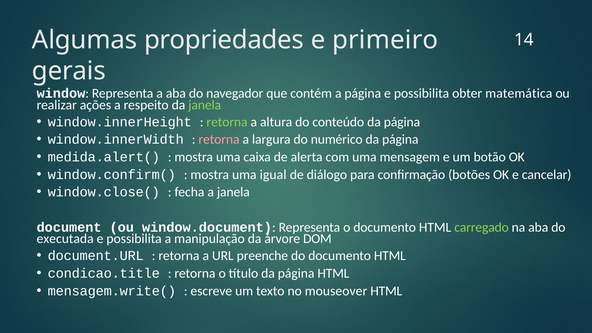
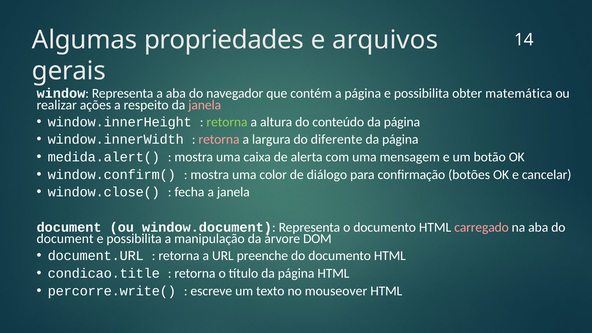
primeiro: primeiro -> arquivos (385, 40)
janela colour: light green -> pink (205, 105)
numérico: numérico -> diferente (337, 139)
igual: igual -> color (273, 175)
carregado colour: light green -> pink (482, 227)
executada: executada -> document (65, 239)
mensagem.write(: mensagem.write( -> percorre.write( (112, 291)
